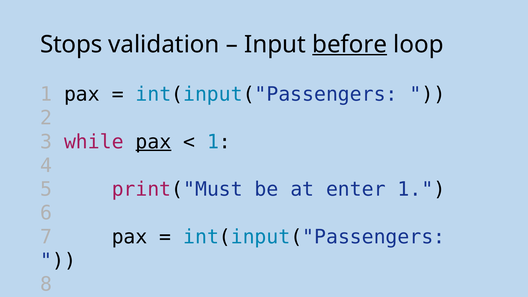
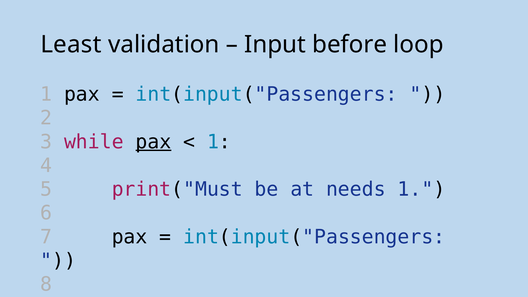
Stops: Stops -> Least (71, 44)
before underline: present -> none (350, 44)
enter: enter -> needs (356, 189)
